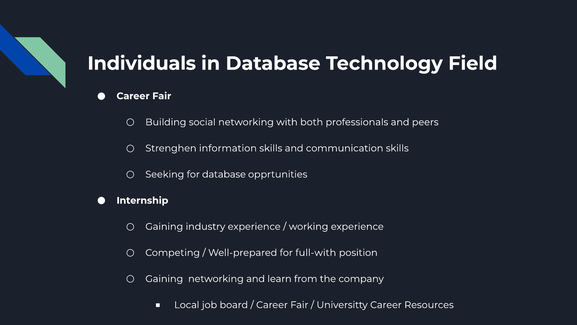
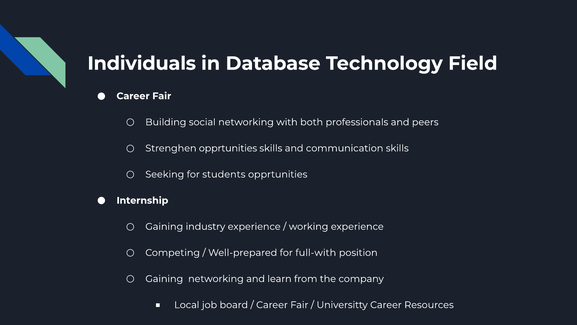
Strenghen information: information -> opprtunities (228, 148)
for database: database -> students (224, 174)
